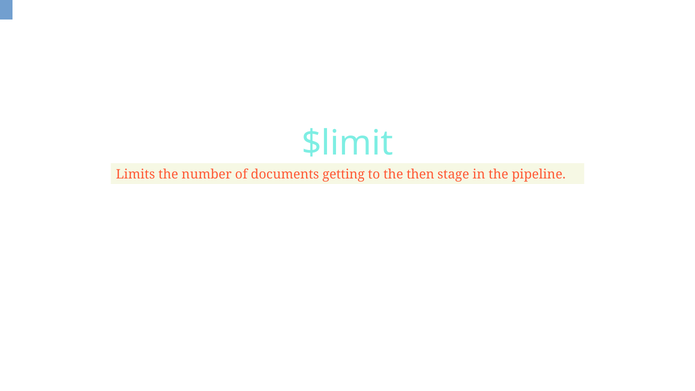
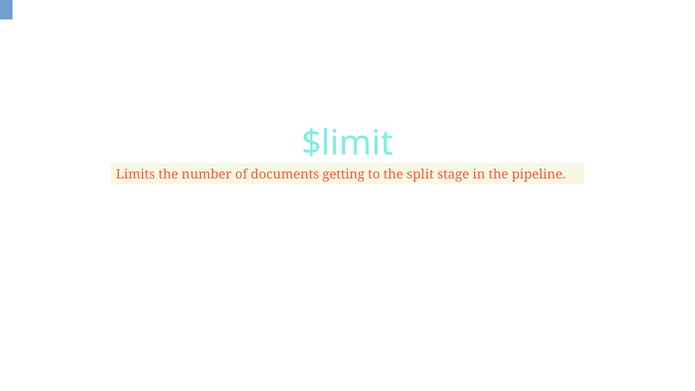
then: then -> split (420, 174)
